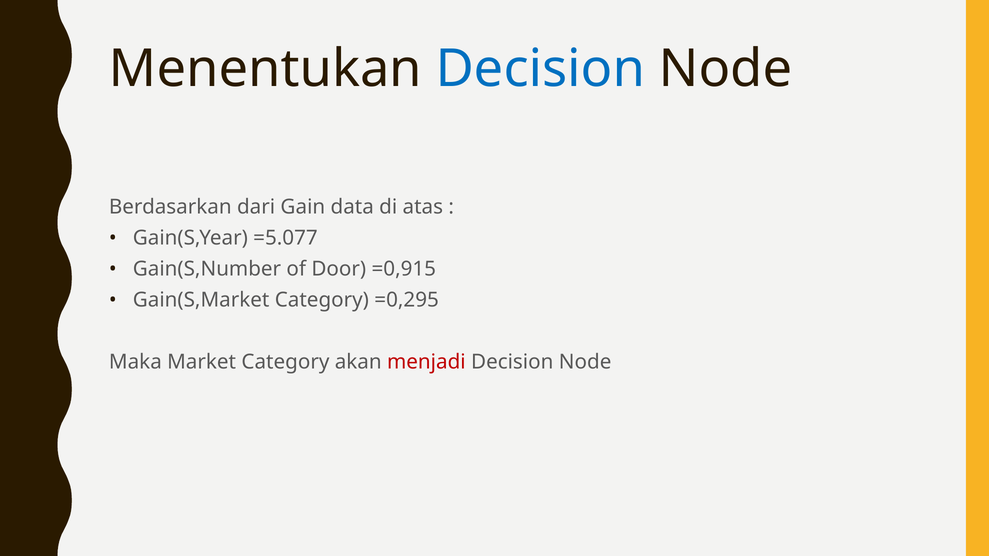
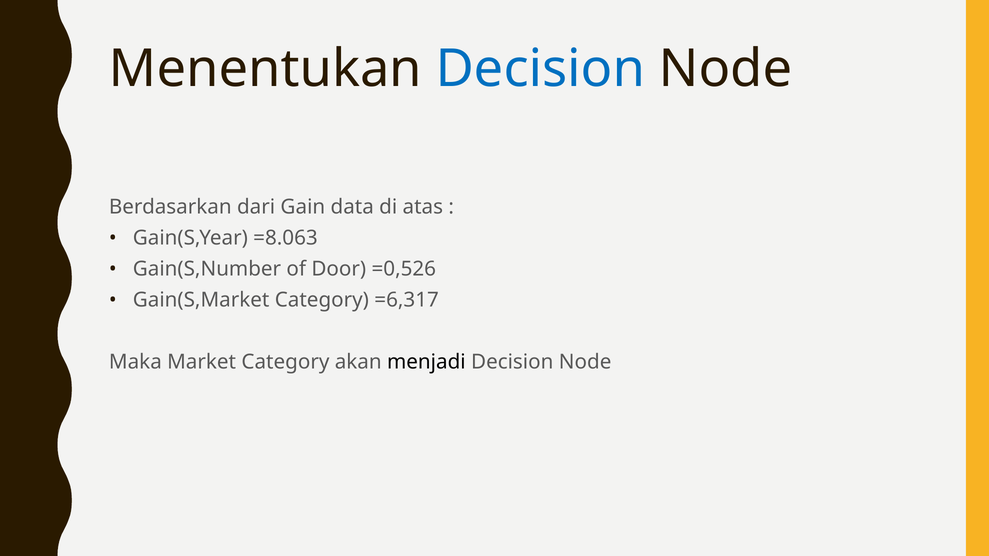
=5.077: =5.077 -> =8.063 (285, 238)
=0,915: =0,915 -> =0,526 (404, 269)
=0,295: =0,295 -> =6,317 (407, 300)
menjadi colour: red -> black (426, 362)
